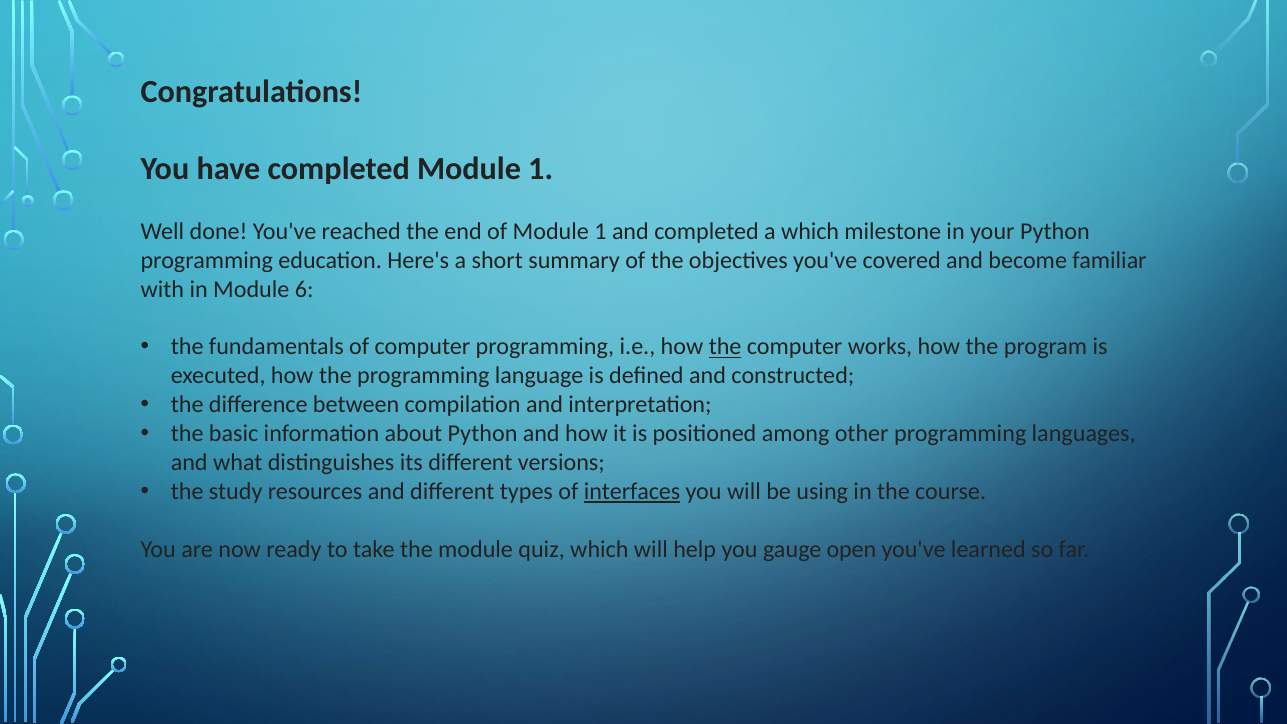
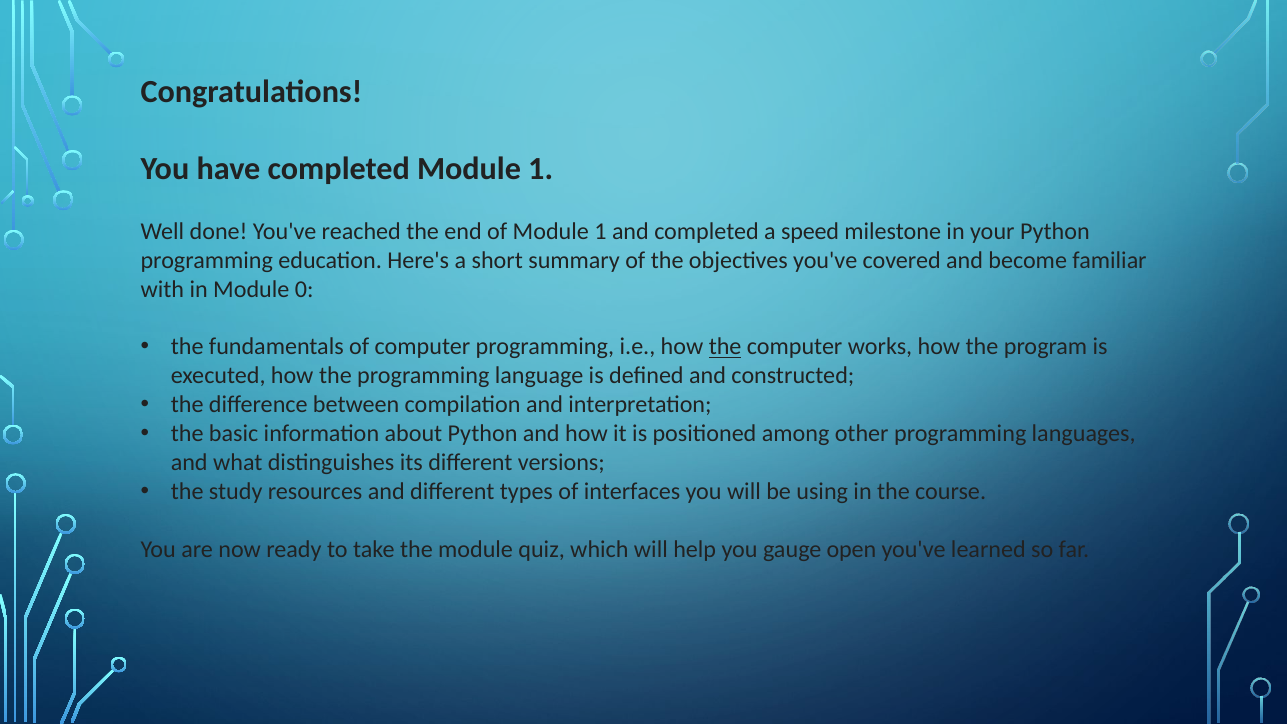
a which: which -> speed (810, 231)
6: 6 -> 0 (304, 289)
interfaces underline: present -> none (632, 492)
